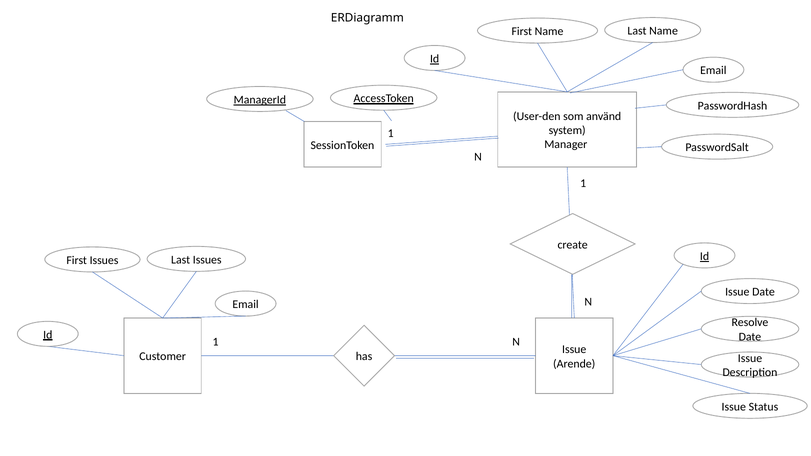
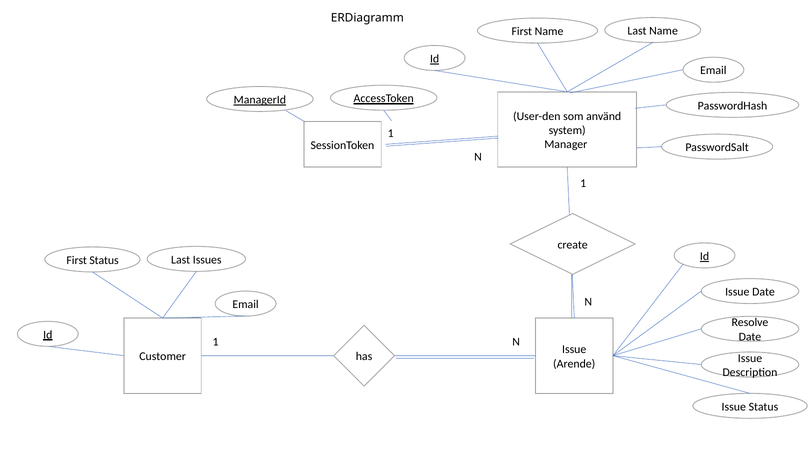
First Issues: Issues -> Status (104, 260)
